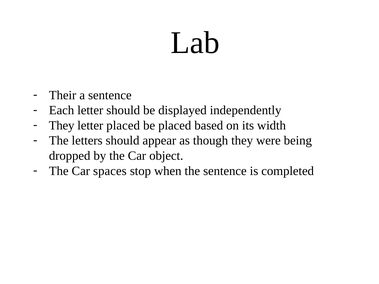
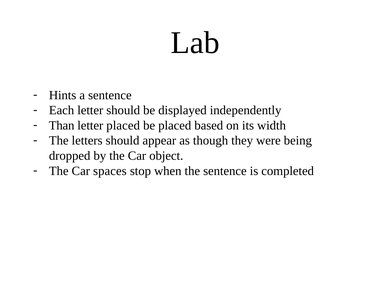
Their: Their -> Hints (63, 95)
They: They -> Than (62, 126)
